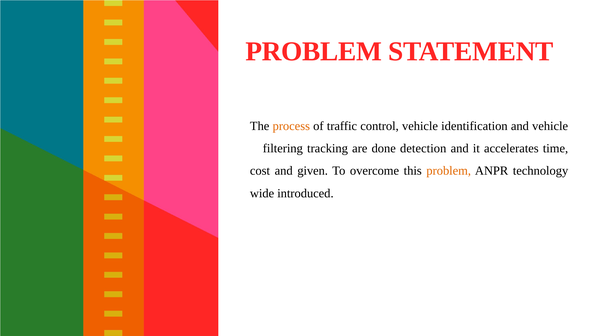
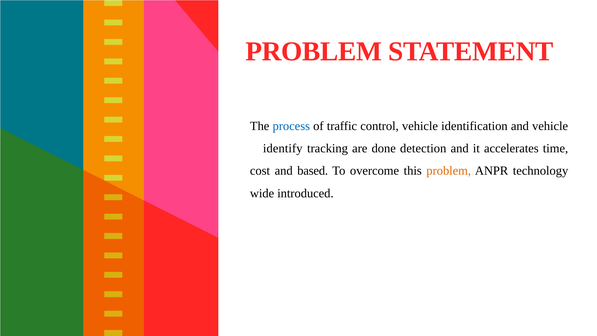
process colour: orange -> blue (291, 126)
filtering: filtering -> identify (283, 148)
given: given -> based (313, 171)
